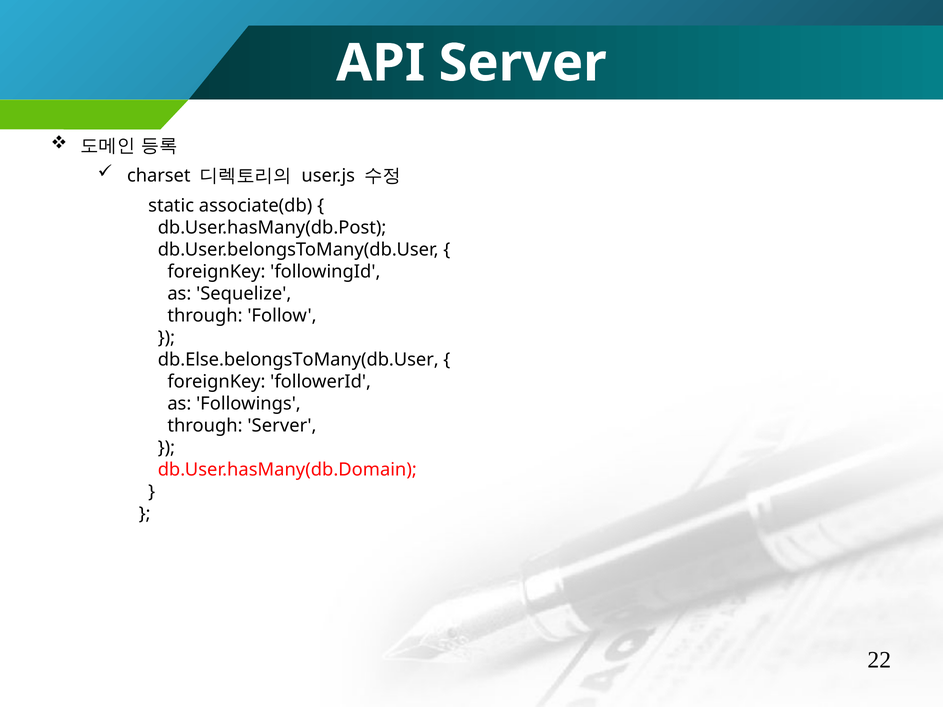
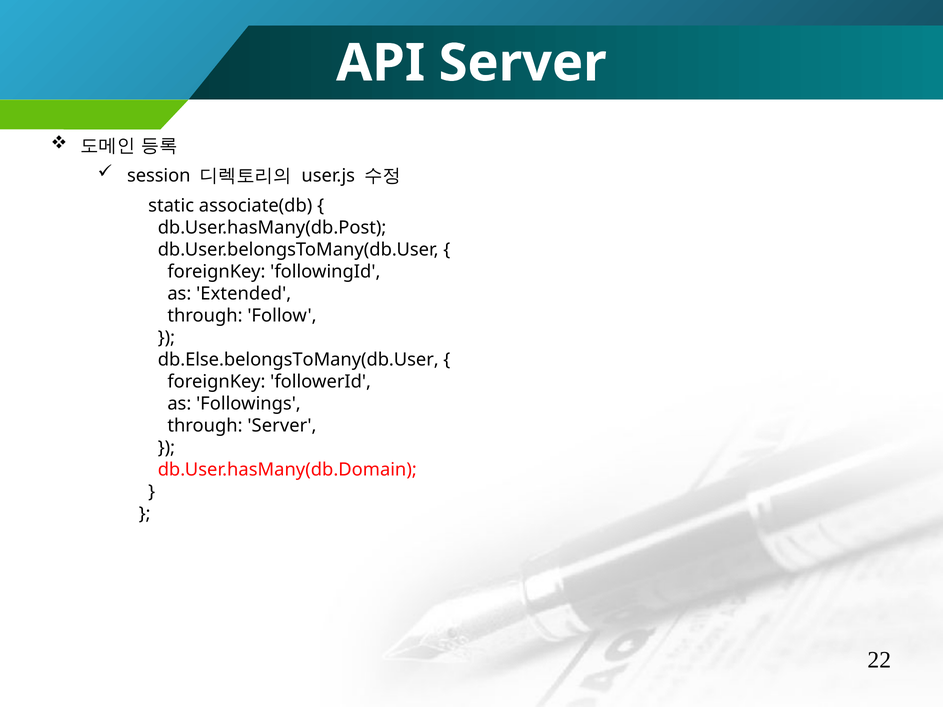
charset: charset -> session (159, 176)
Sequelize: Sequelize -> Extended (244, 294)
